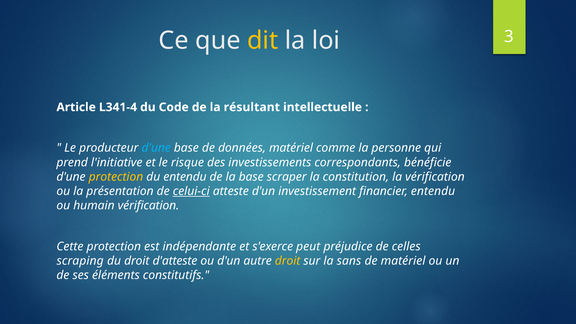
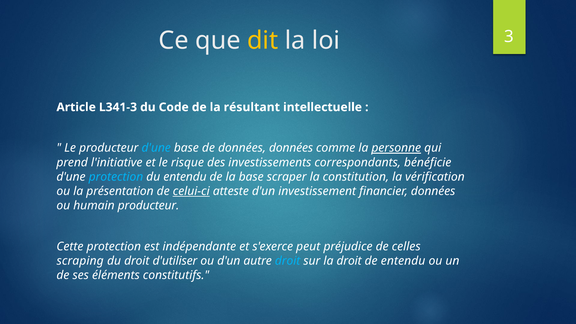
L341-4: L341-4 -> L341-3 (118, 107)
données matériel: matériel -> données (291, 148)
personne underline: none -> present (396, 148)
protection colour: yellow -> light blue (116, 177)
financier entendu: entendu -> données (433, 191)
humain vérification: vérification -> producteur (148, 206)
d'atteste: d'atteste -> d'utiliser (175, 261)
droit colour: yellow -> light blue (288, 261)
la sans: sans -> droit (349, 261)
de matériel: matériel -> entendu (403, 261)
